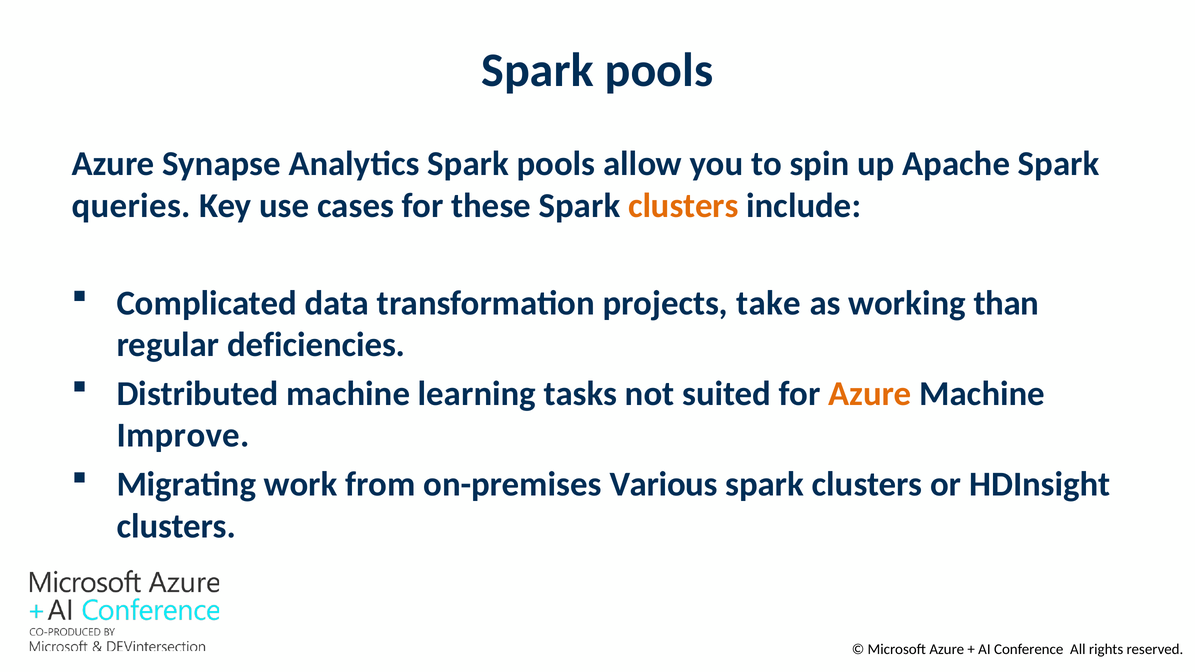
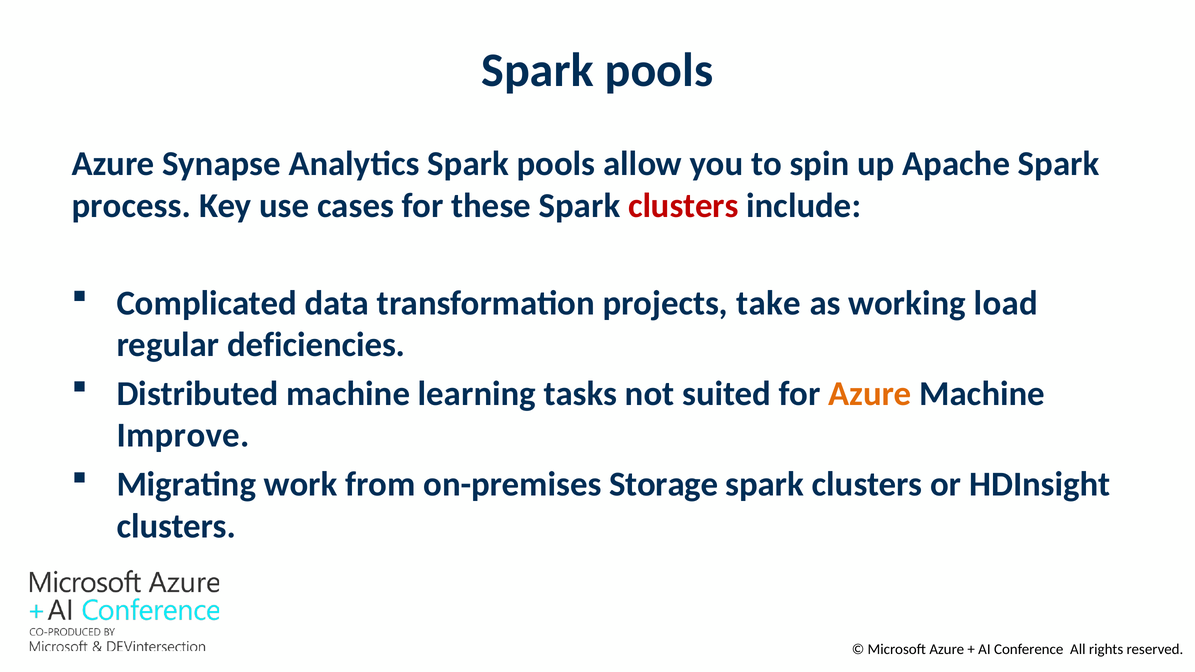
queries: queries -> process (131, 206)
clusters colour: orange -> red (683, 206)
than: than -> load (1006, 303)
Various: Various -> Storage (664, 484)
